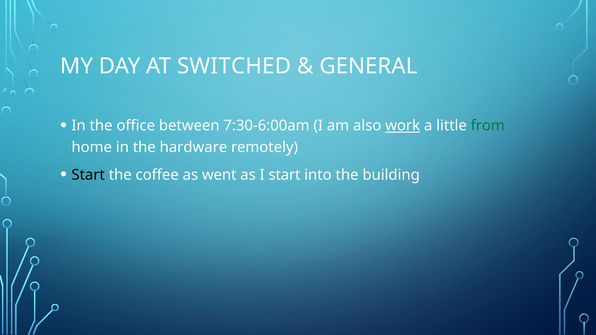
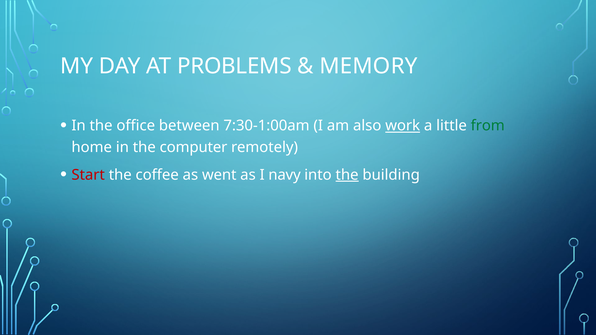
SWITCHED: SWITCHED -> PROBLEMS (234, 66)
GENERAL: GENERAL -> MEMORY (368, 66)
7:30-6:00am: 7:30-6:00am -> 7:30-1:00am (267, 126)
hardware: hardware -> computer (193, 147)
Start colour: black -> red (88, 175)
I start: start -> navy (285, 175)
the underline: none -> present (347, 175)
